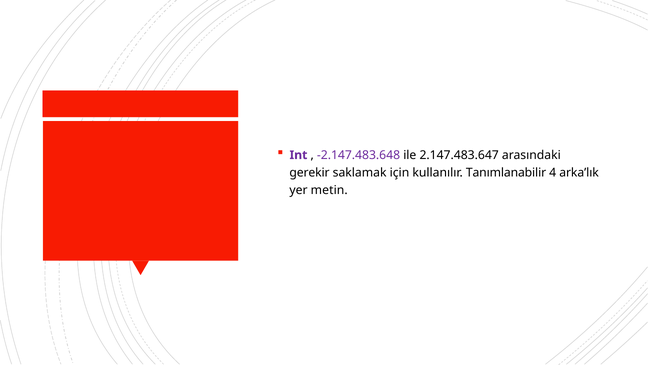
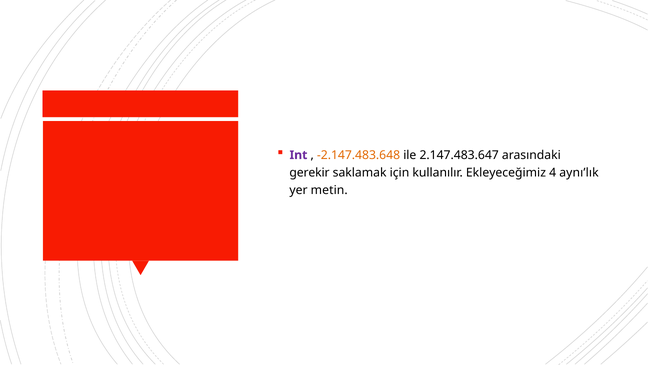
-2.147.483.648 colour: purple -> orange (358, 155)
Tanımlanabilir: Tanımlanabilir -> Ekleyeceğimiz (506, 173)
arka’lık: arka’lık -> aynı’lık (579, 173)
